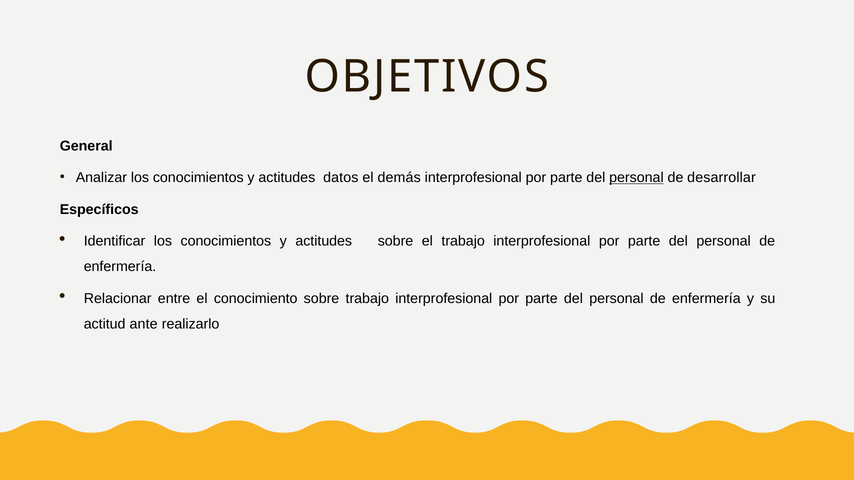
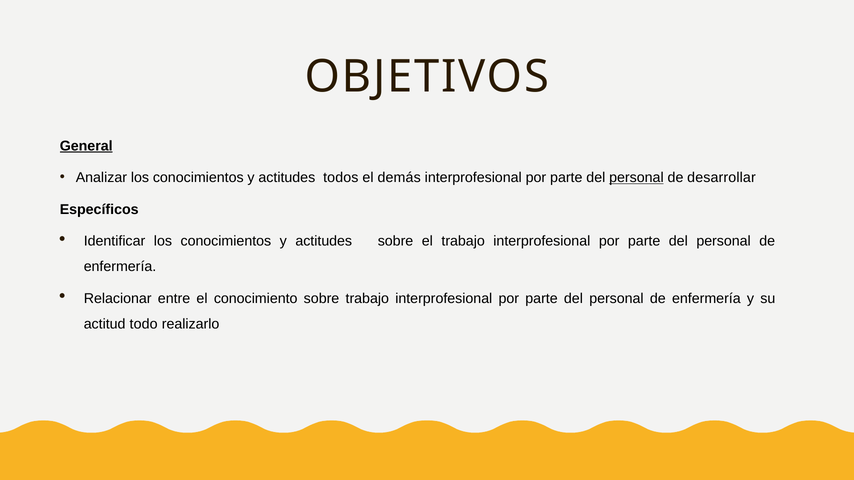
General underline: none -> present (86, 146)
datos: datos -> todos (341, 178)
ante: ante -> todo (144, 324)
